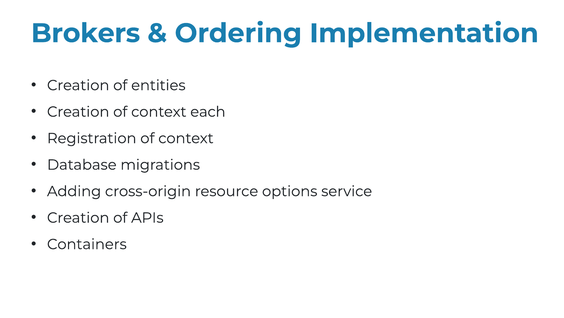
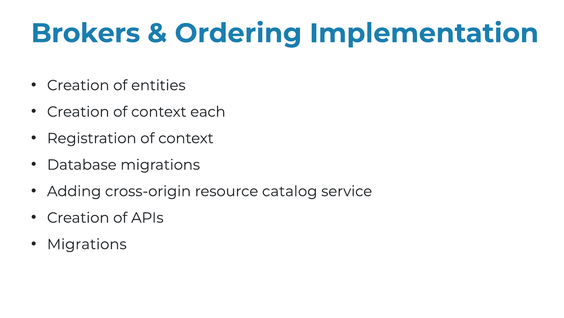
options: options -> catalog (290, 191)
Containers: Containers -> Migrations (87, 244)
